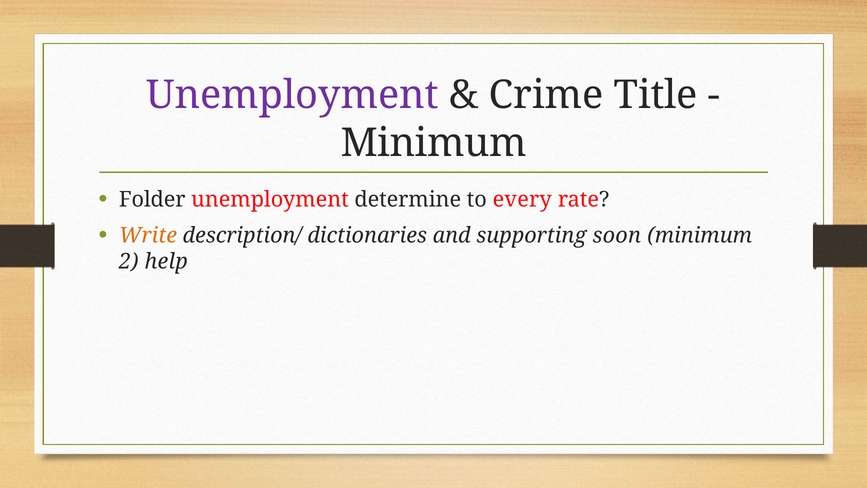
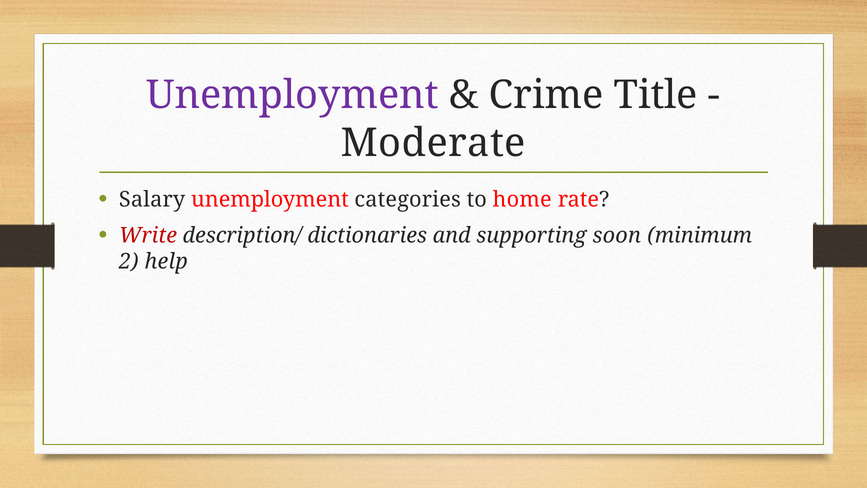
Minimum: Minimum -> Moderate (433, 143)
Folder: Folder -> Salary (152, 200)
determine: determine -> categories (408, 200)
every: every -> home (522, 200)
Write colour: orange -> red (148, 235)
